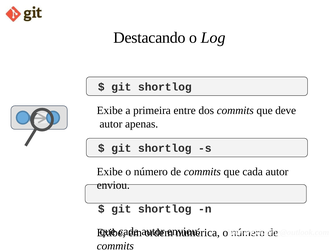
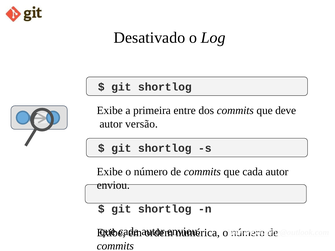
Destacando: Destacando -> Desativado (149, 38)
apenas: apenas -> versão (142, 124)
